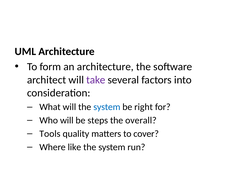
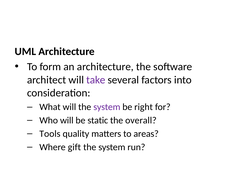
system colour: blue -> purple (107, 107)
steps: steps -> static (98, 121)
cover: cover -> areas (146, 134)
like: like -> gift (74, 148)
